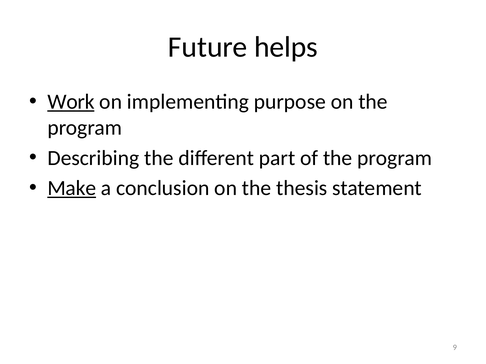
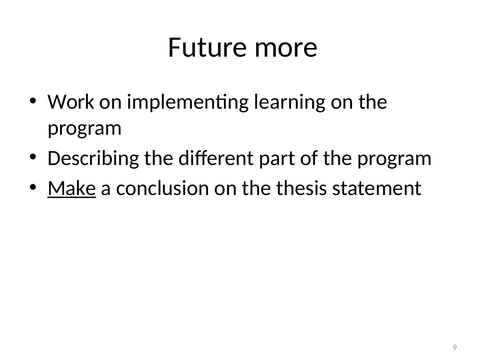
helps: helps -> more (286, 47)
Work underline: present -> none (71, 102)
purpose: purpose -> learning (290, 102)
